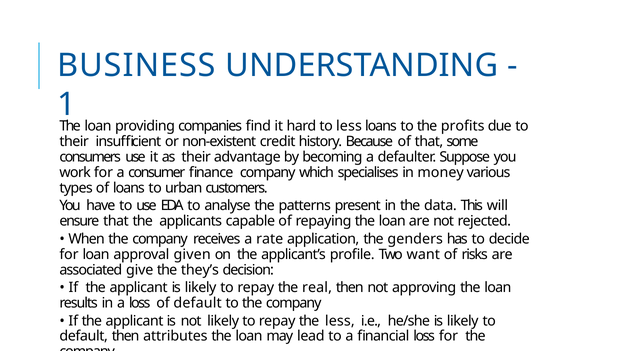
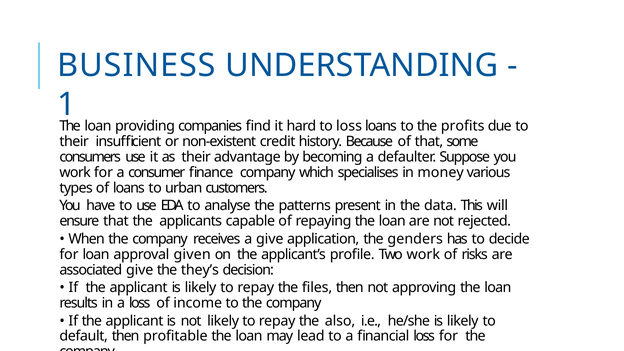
to less: less -> loss (349, 126)
a rate: rate -> give (270, 239)
Two want: want -> work (423, 254)
real: real -> files (317, 288)
of default: default -> income (198, 303)
the less: less -> also (340, 321)
attributes: attributes -> profitable (175, 336)
